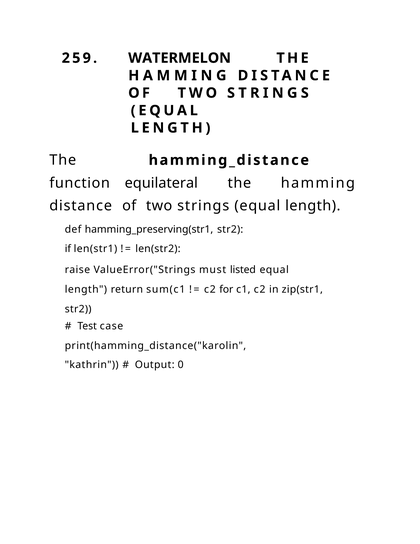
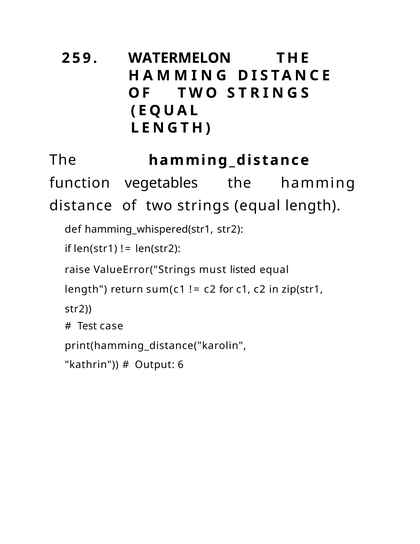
equilateral: equilateral -> vegetables (161, 183)
hamming_preserving(str1: hamming_preserving(str1 -> hamming_whispered(str1 (149, 229)
0: 0 -> 6 (181, 364)
